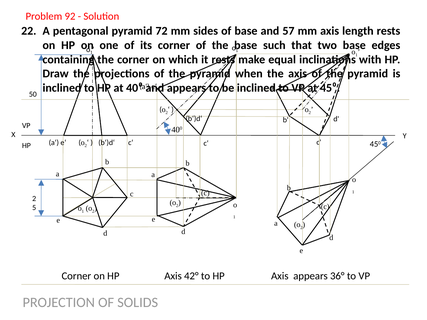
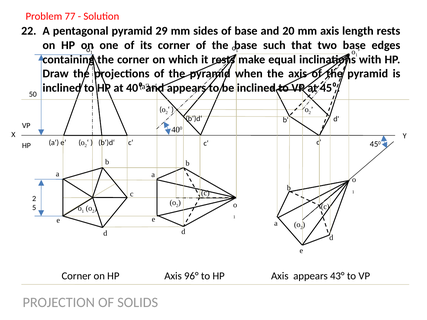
92: 92 -> 77 (70, 16)
72: 72 -> 29 (162, 31)
57: 57 -> 20 (288, 31)
42°: 42° -> 96° (191, 276)
36°: 36° -> 43° (337, 276)
